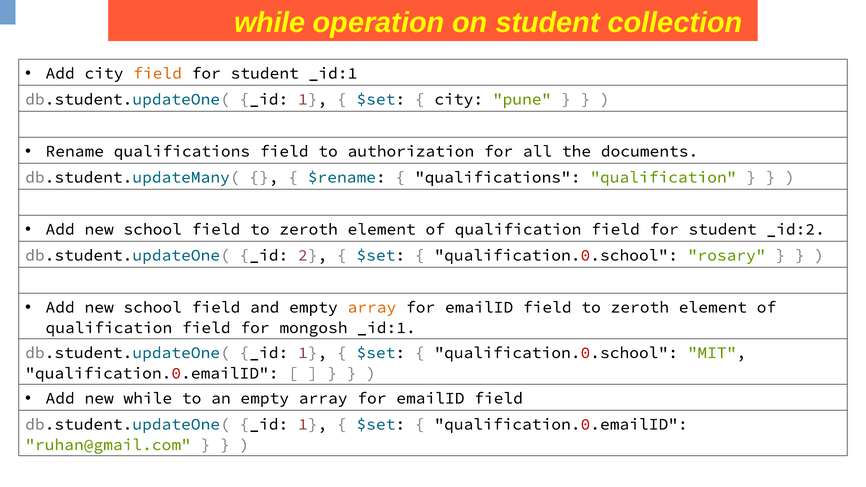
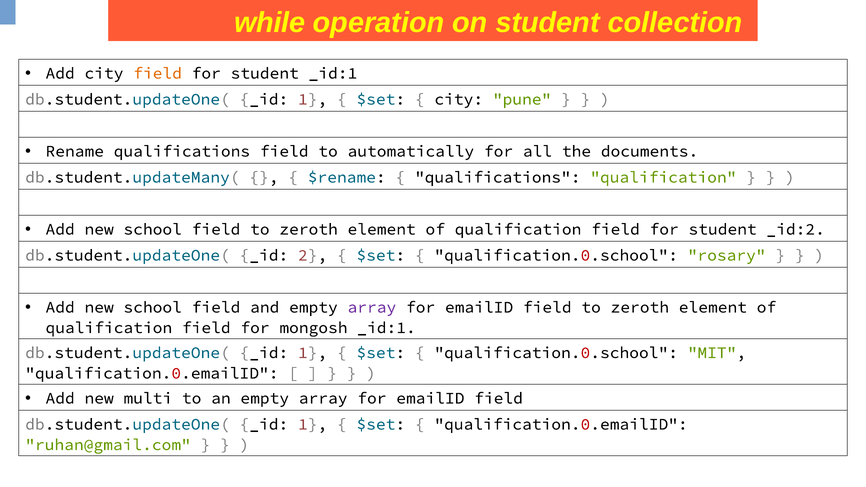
authorization: authorization -> automatically (411, 151)
array colour: orange -> purple (372, 307)
new while: while -> multi (148, 398)
